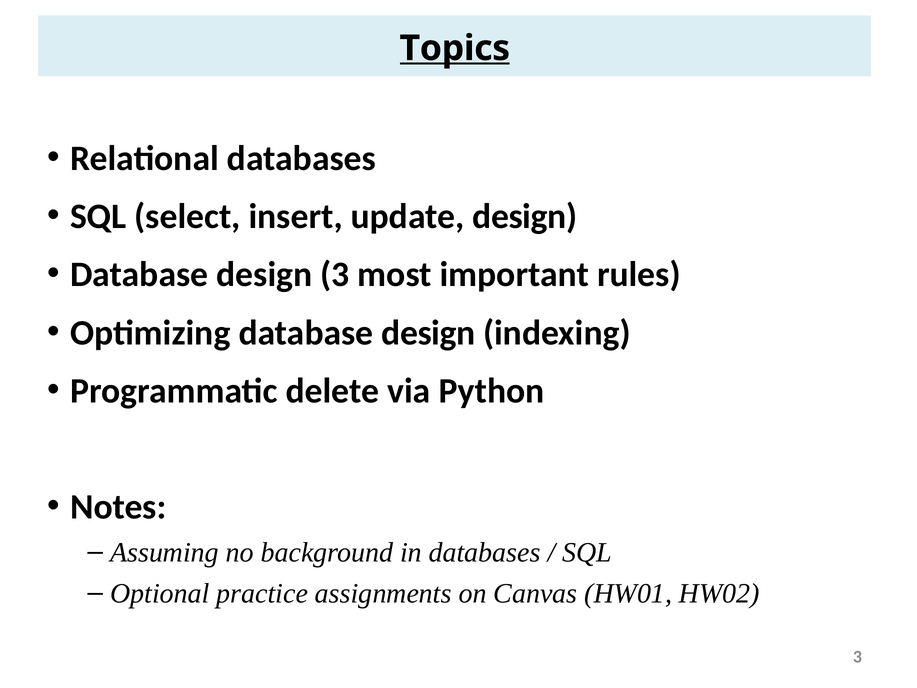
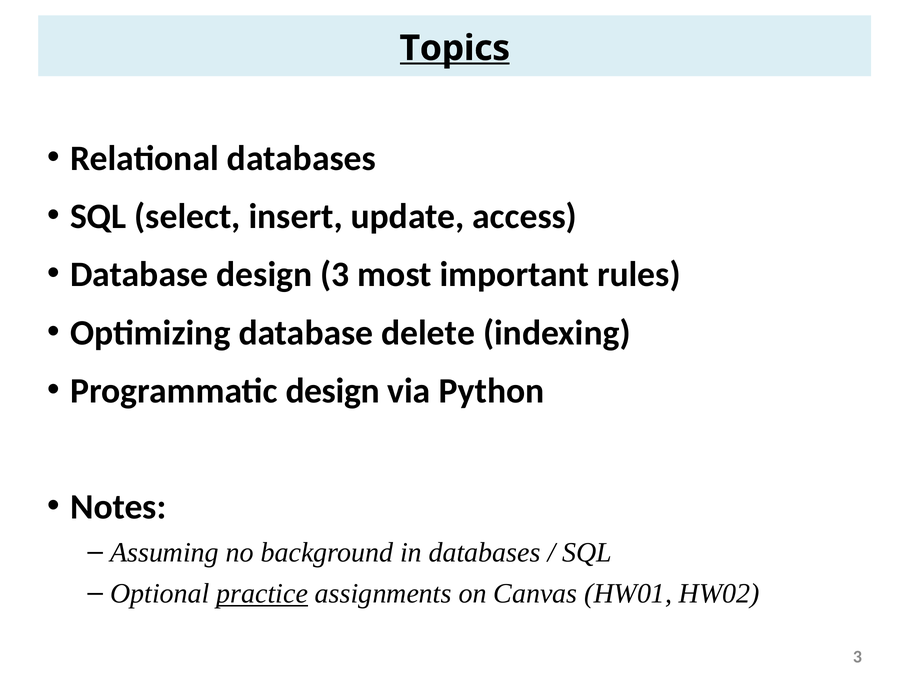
update design: design -> access (525, 216)
Optimizing database design: design -> delete (428, 333)
Programmatic delete: delete -> design (333, 391)
practice underline: none -> present (262, 594)
